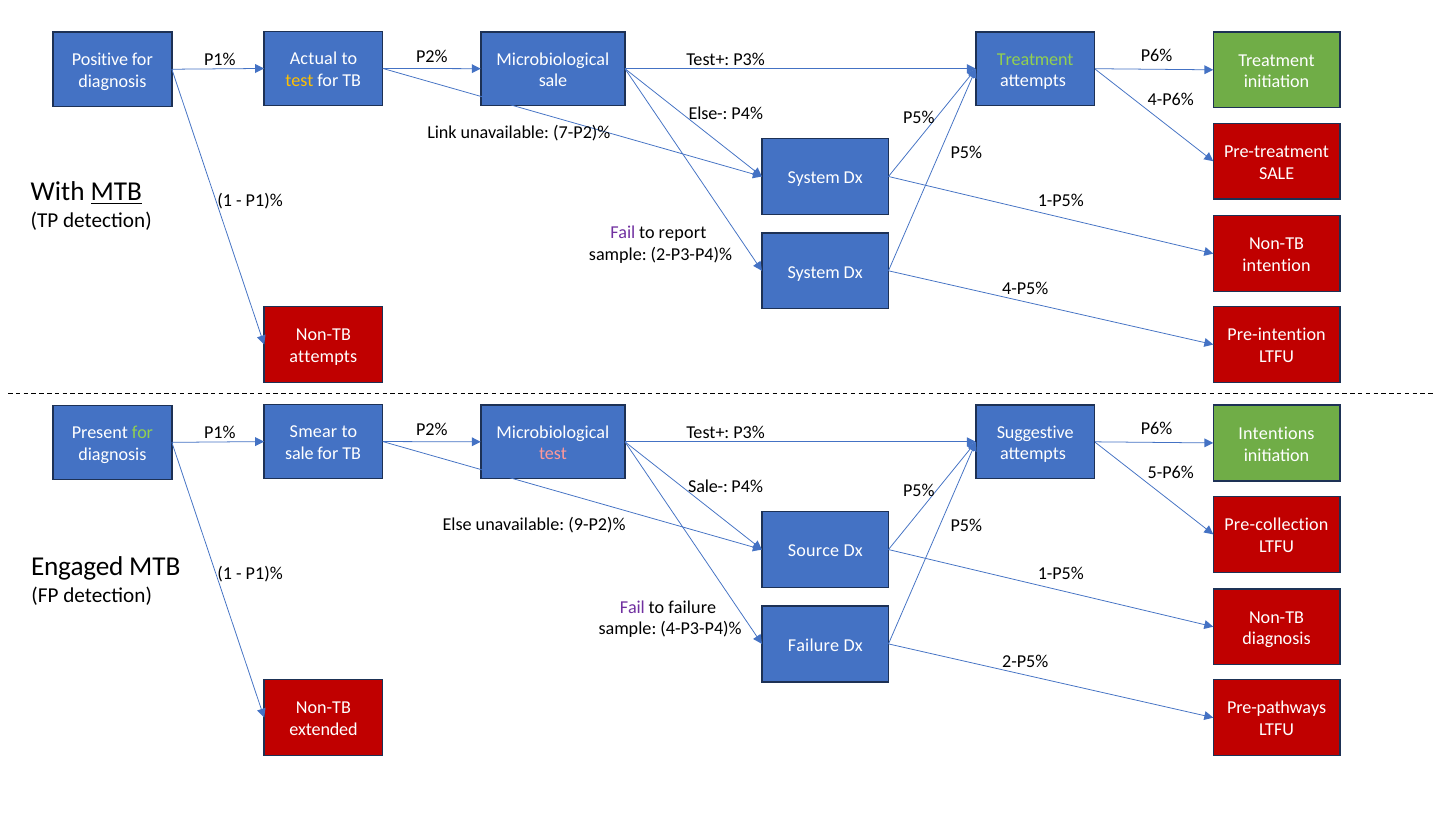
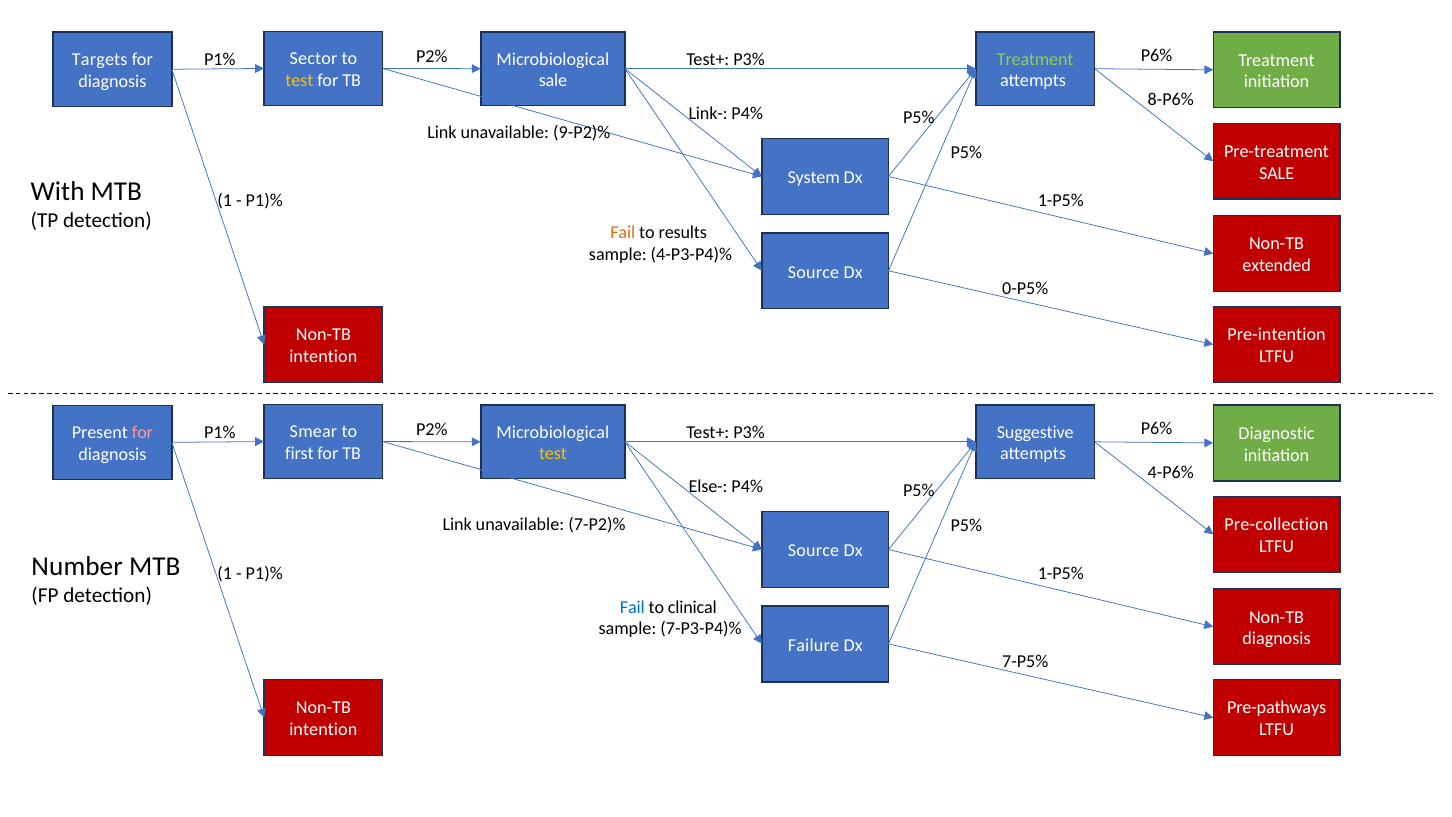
Actual: Actual -> Sector (314, 59)
Positive: Positive -> Targets (100, 60)
4-P6%: 4-P6% -> 8-P6% (1171, 99)
Else-: Else- -> Link- (708, 114)
7-P2)%: 7-P2)% -> 9-P2)% (582, 133)
MTB underline: present -> none (116, 192)
Fail colour: purple -> orange (623, 232)
report: report -> results (683, 232)
2-P3-P4)%: 2-P3-P4)% -> 4-P3-P4)% (691, 254)
intention: intention -> extended (1277, 266)
System: System -> Source (813, 272)
4-P5%: 4-P5% -> 0-P5% (1025, 288)
attempts: attempts -> intention (323, 357)
for colour: light green -> pink (142, 433)
Intentions: Intentions -> Diagnostic (1277, 433)
sale: sale -> first (299, 454)
test colour: pink -> yellow (553, 454)
5-P6%: 5-P6% -> 4-P6% (1171, 472)
Sale-: Sale- -> Else- (708, 487)
Else: Else -> Link (457, 524)
9-P2)%: 9-P2)% -> 7-P2)% (597, 524)
Engaged: Engaged -> Number (77, 567)
Fail colour: purple -> blue (632, 607)
to failure: failure -> clinical (692, 607)
4-P3-P4)%: 4-P3-P4)% -> 7-P3-P4)% (701, 629)
2-P5%: 2-P5% -> 7-P5% (1025, 661)
extended: extended -> intention (323, 730)
